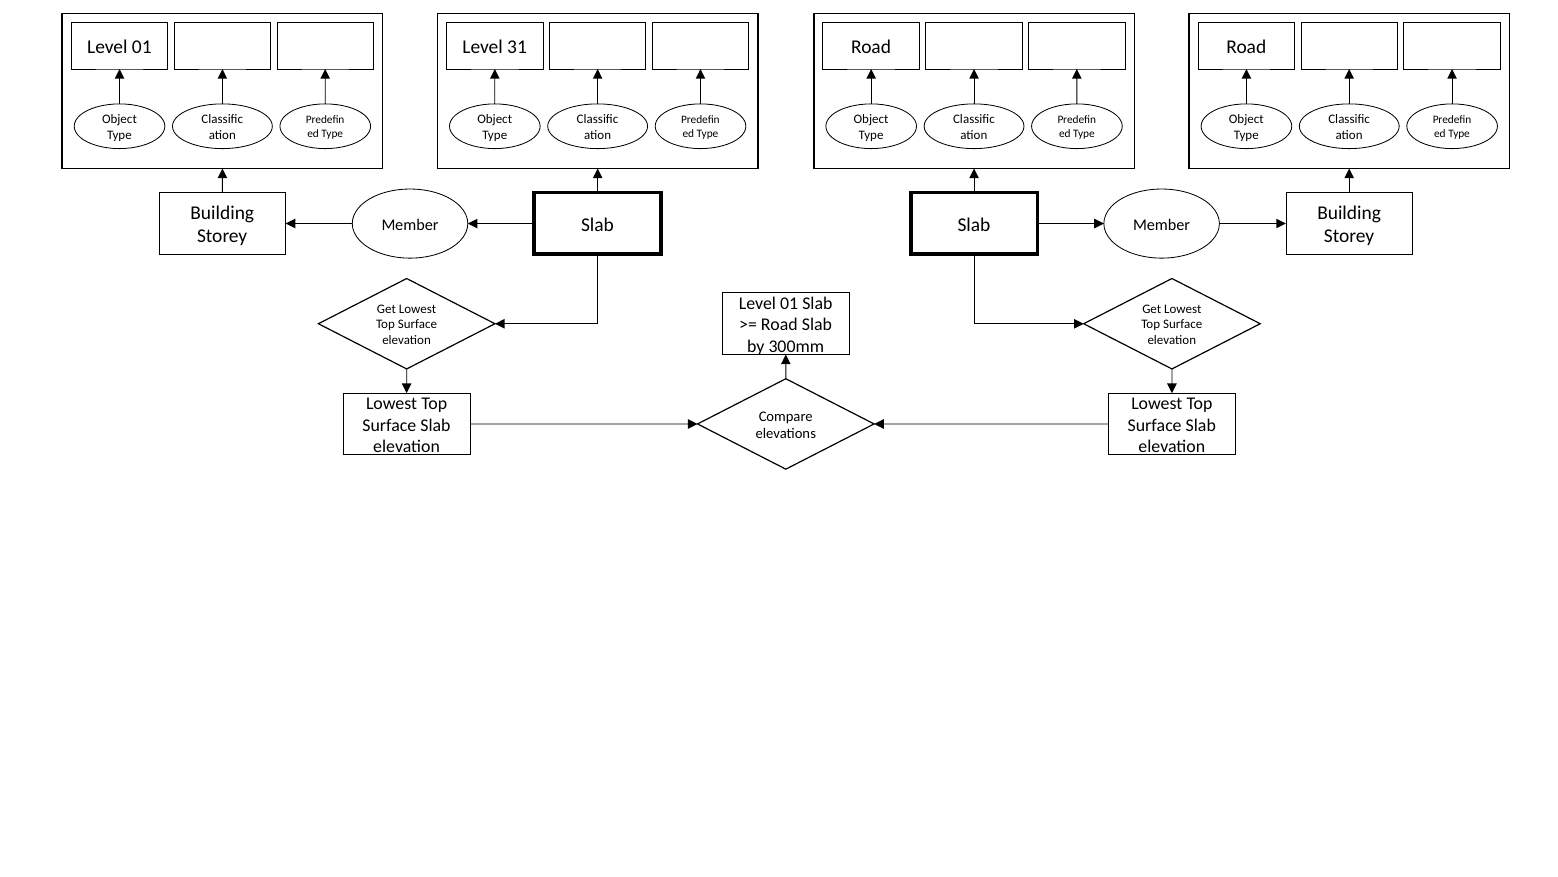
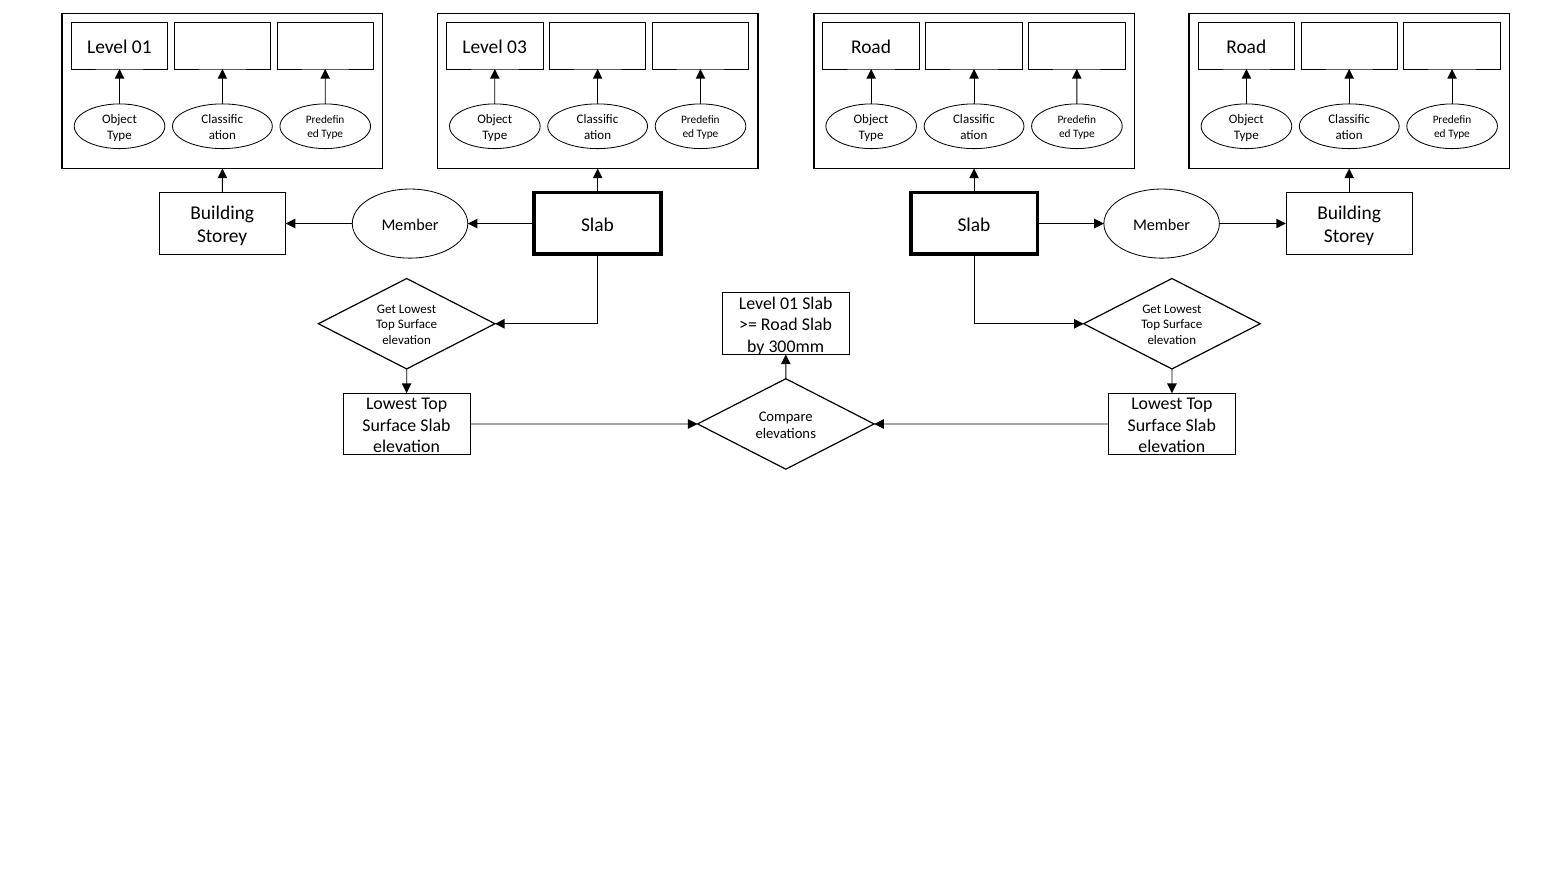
31: 31 -> 03 (517, 47)
